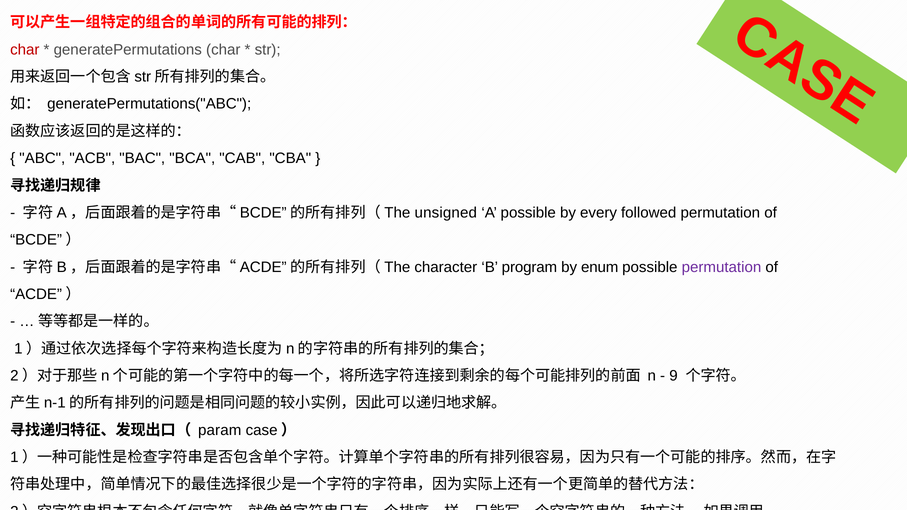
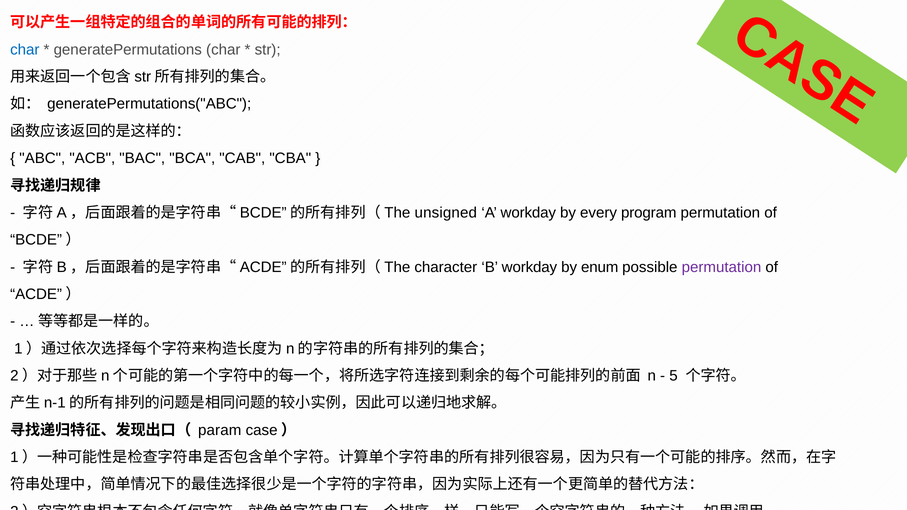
char colour: red -> blue (25, 50)
A possible: possible -> workday (528, 213)
followed: followed -> program (649, 213)
B program: program -> workday (529, 267)
9: 9 -> 5 (674, 376)
